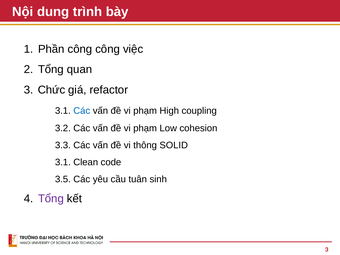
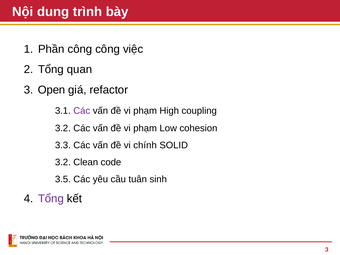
Chức: Chức -> Open (52, 90)
Các colour: blue -> purple (82, 111)
thông: thông -> chính (145, 145)
3.1: 3.1 -> 3.2 (63, 162)
